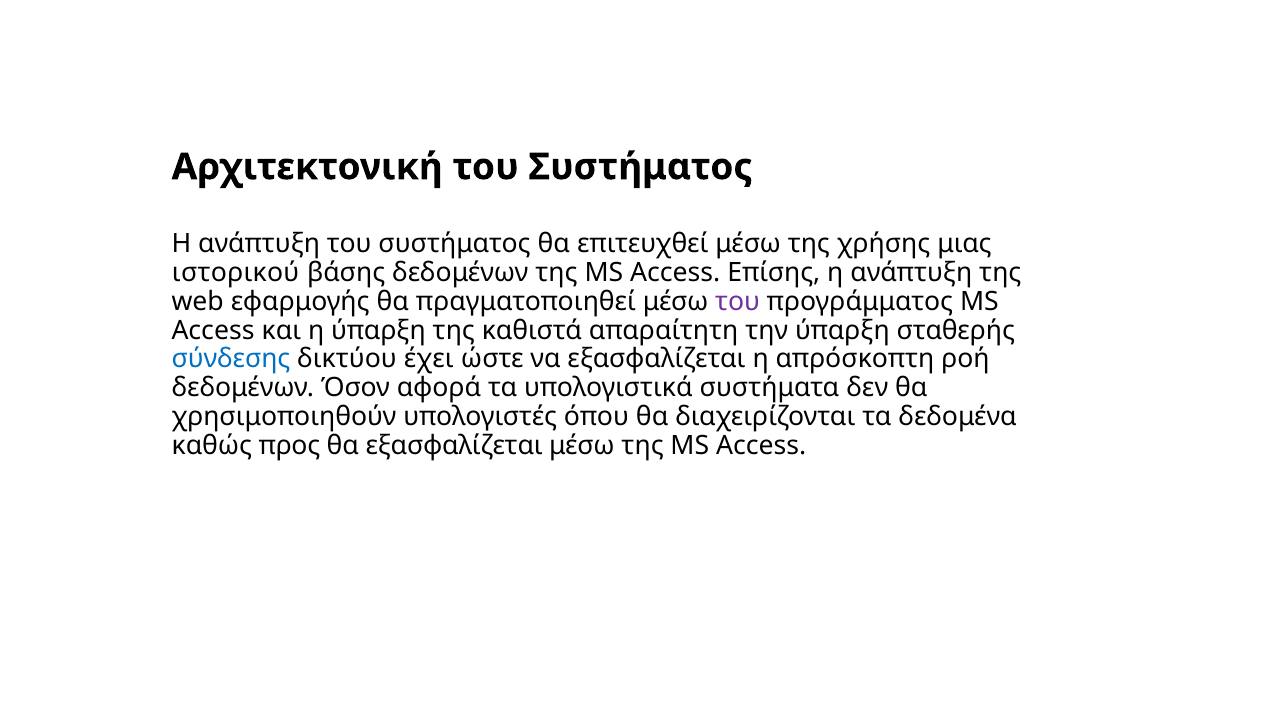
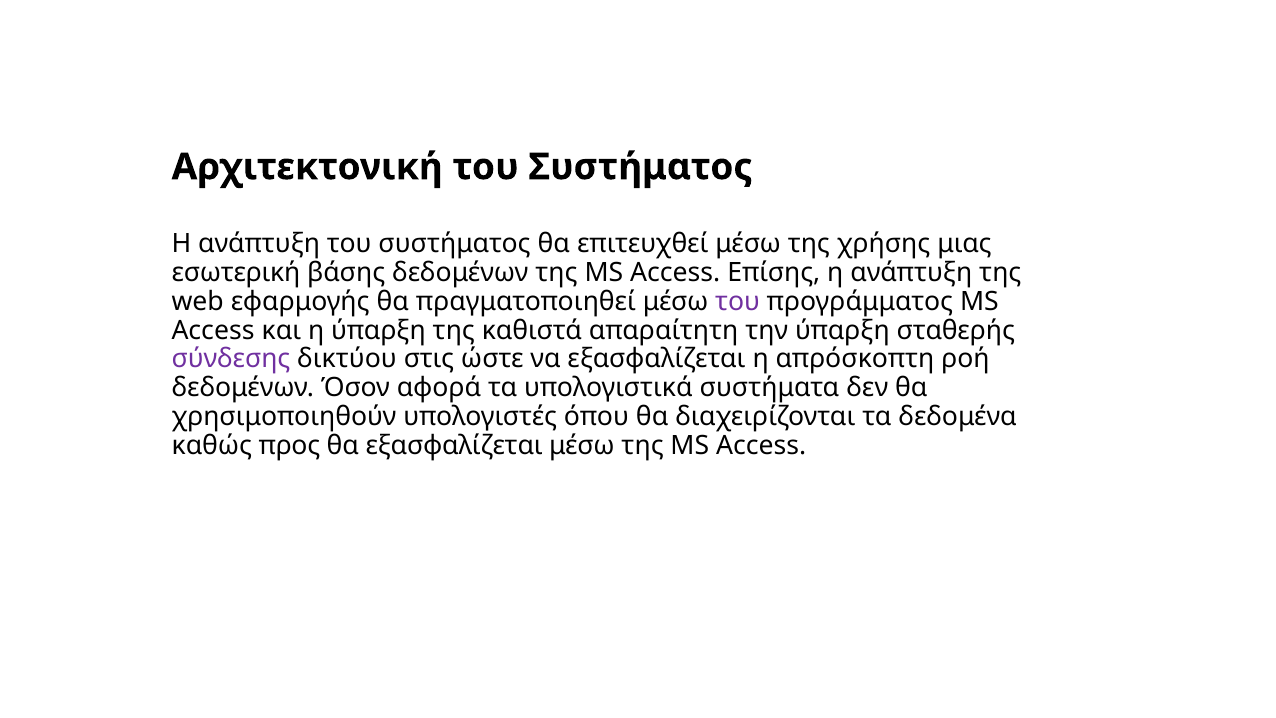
ιστορικού: ιστορικού -> εσωτερική (236, 273)
σύνδεσης colour: blue -> purple (231, 359)
έχει: έχει -> στις (429, 359)
